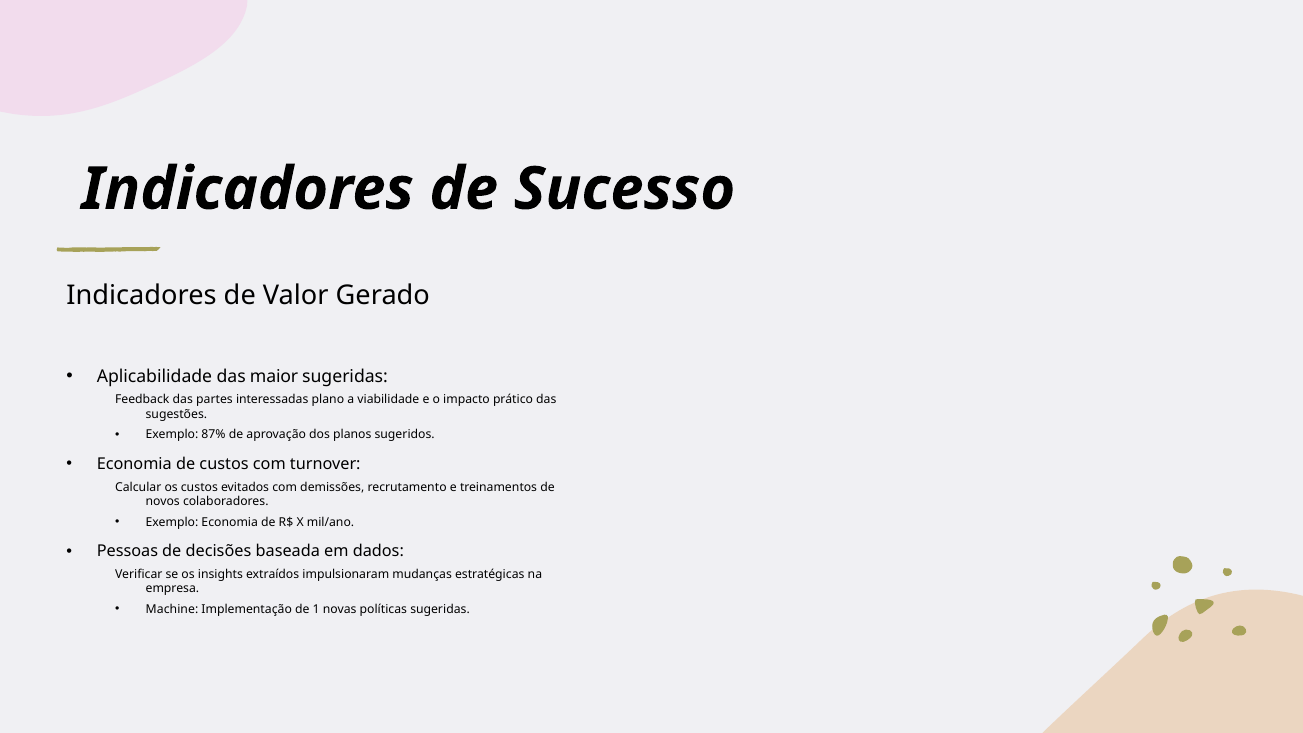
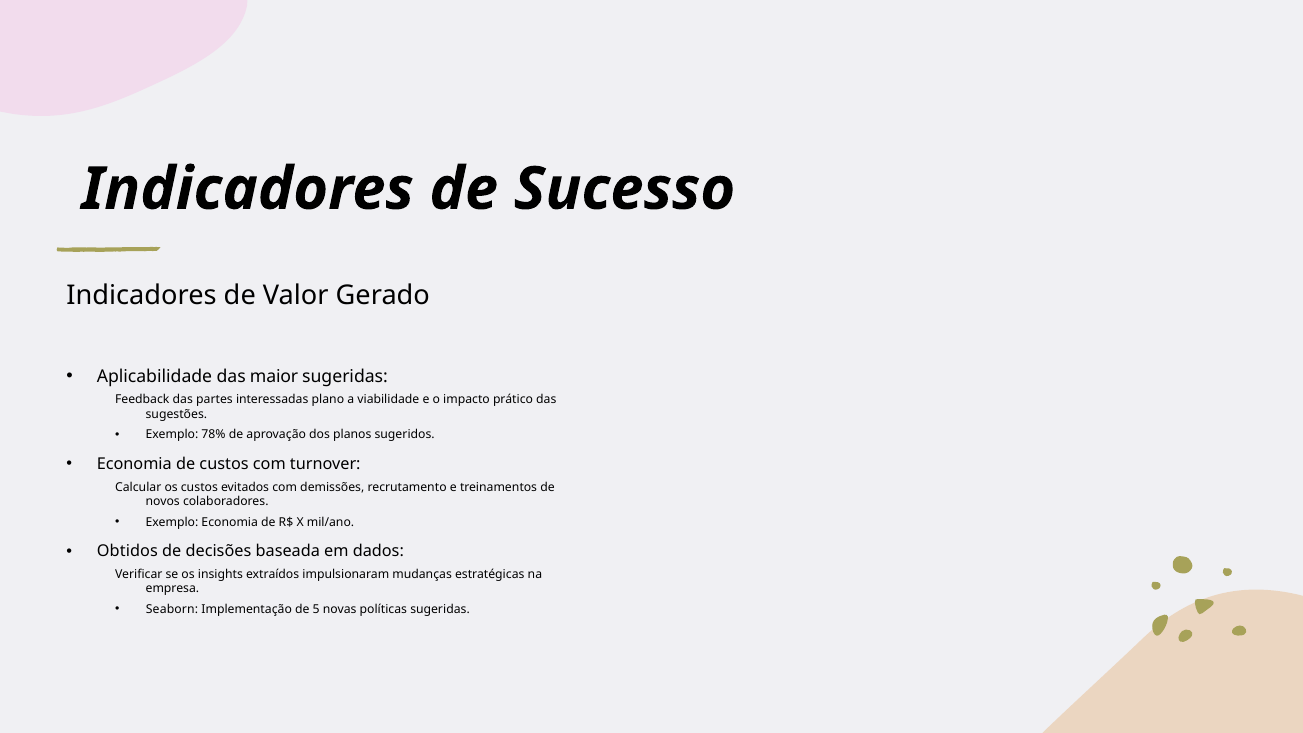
87%: 87% -> 78% (214, 435)
Pessoas: Pessoas -> Obtidos (127, 552)
Machine: Machine -> Seaborn (172, 609)
1: 1 -> 5 (316, 609)
